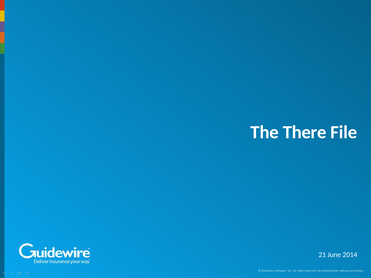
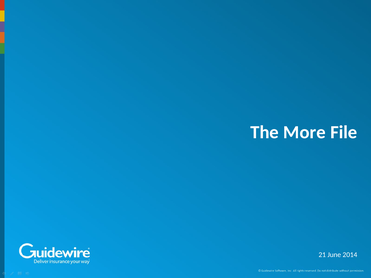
There: There -> More (304, 132)
